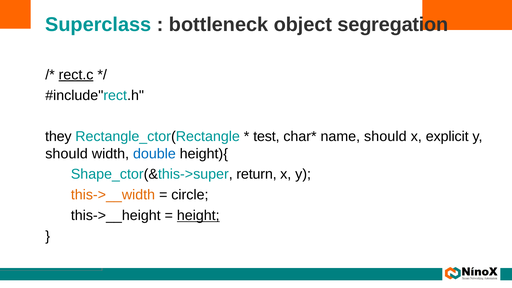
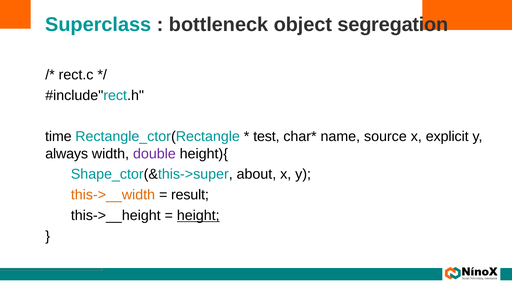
rect.c underline: present -> none (76, 75)
they: they -> time (58, 137)
name should: should -> source (385, 137)
should: should -> always (67, 154)
double colour: blue -> purple (154, 154)
return: return -> about (256, 174)
circle: circle -> result (190, 195)
